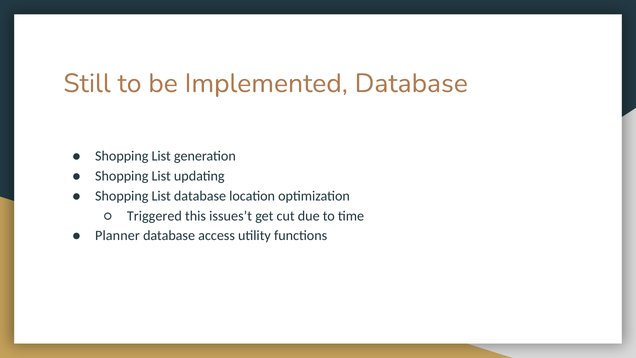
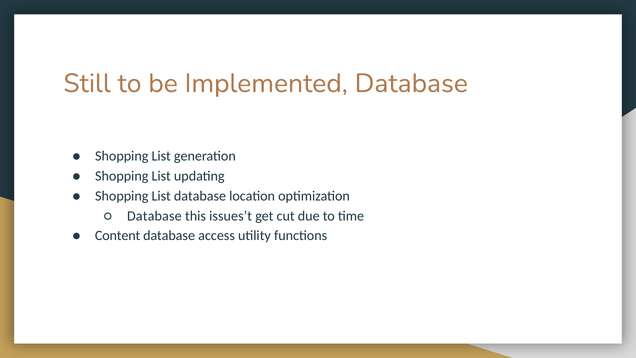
Triggered: Triggered -> Database (154, 216)
Planner: Planner -> Content (118, 236)
